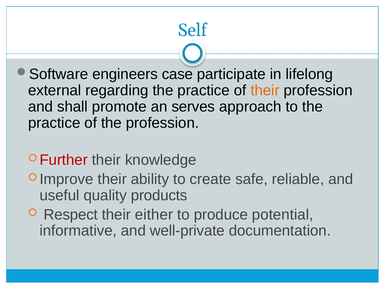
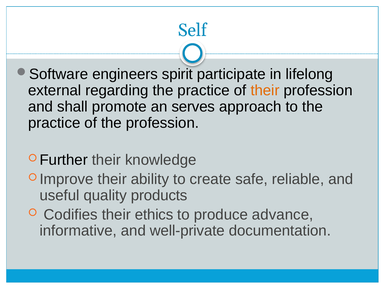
case: case -> spirit (177, 74)
Further colour: red -> black (64, 160)
Respect: Respect -> Codifies (71, 214)
either: either -> ethics (154, 214)
potential: potential -> advance (283, 214)
